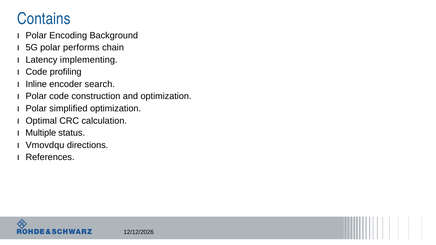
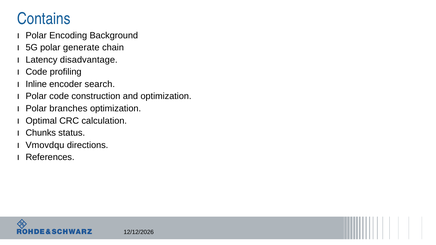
performs: performs -> generate (81, 48)
implementing: implementing -> disadvantage (89, 60)
simplified: simplified -> branches (68, 109)
Multiple: Multiple -> Chunks (41, 133)
